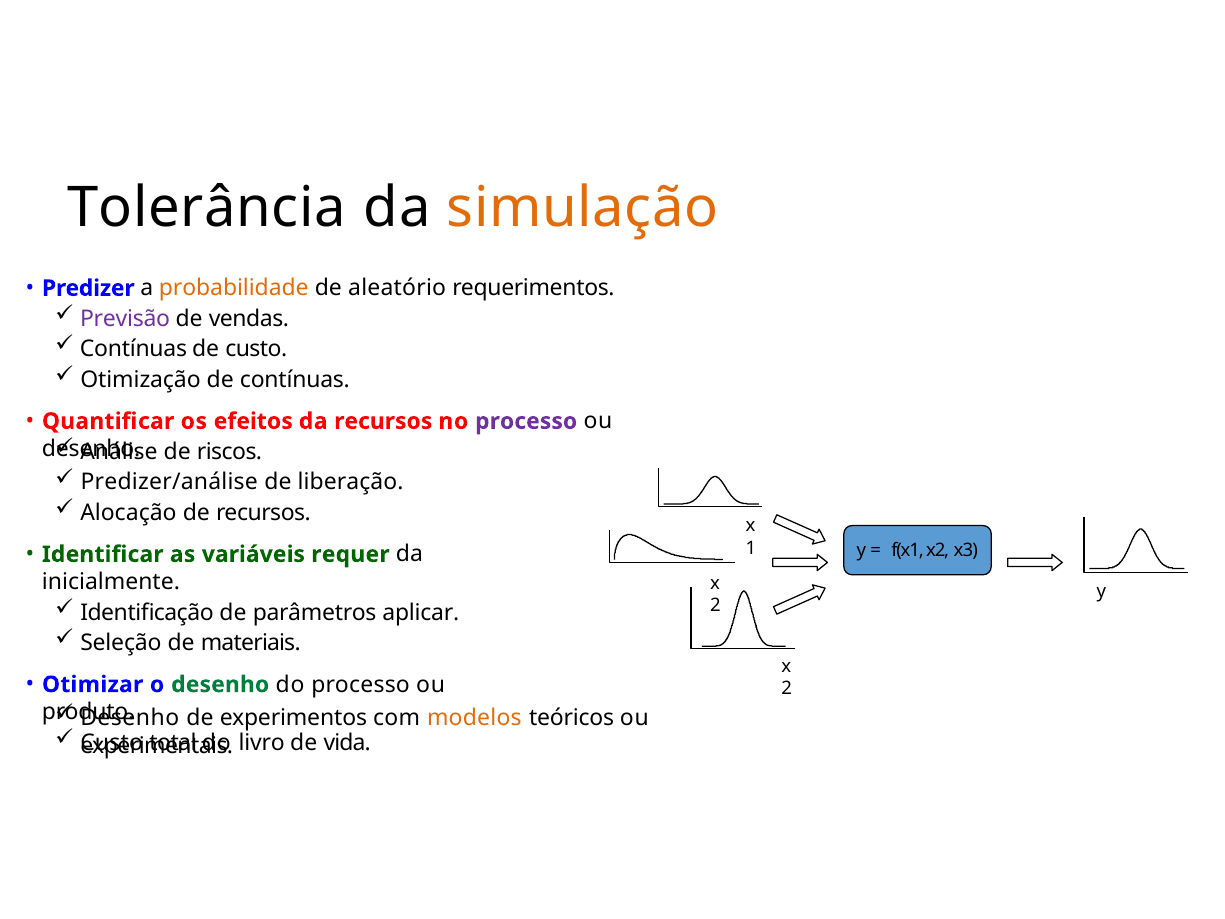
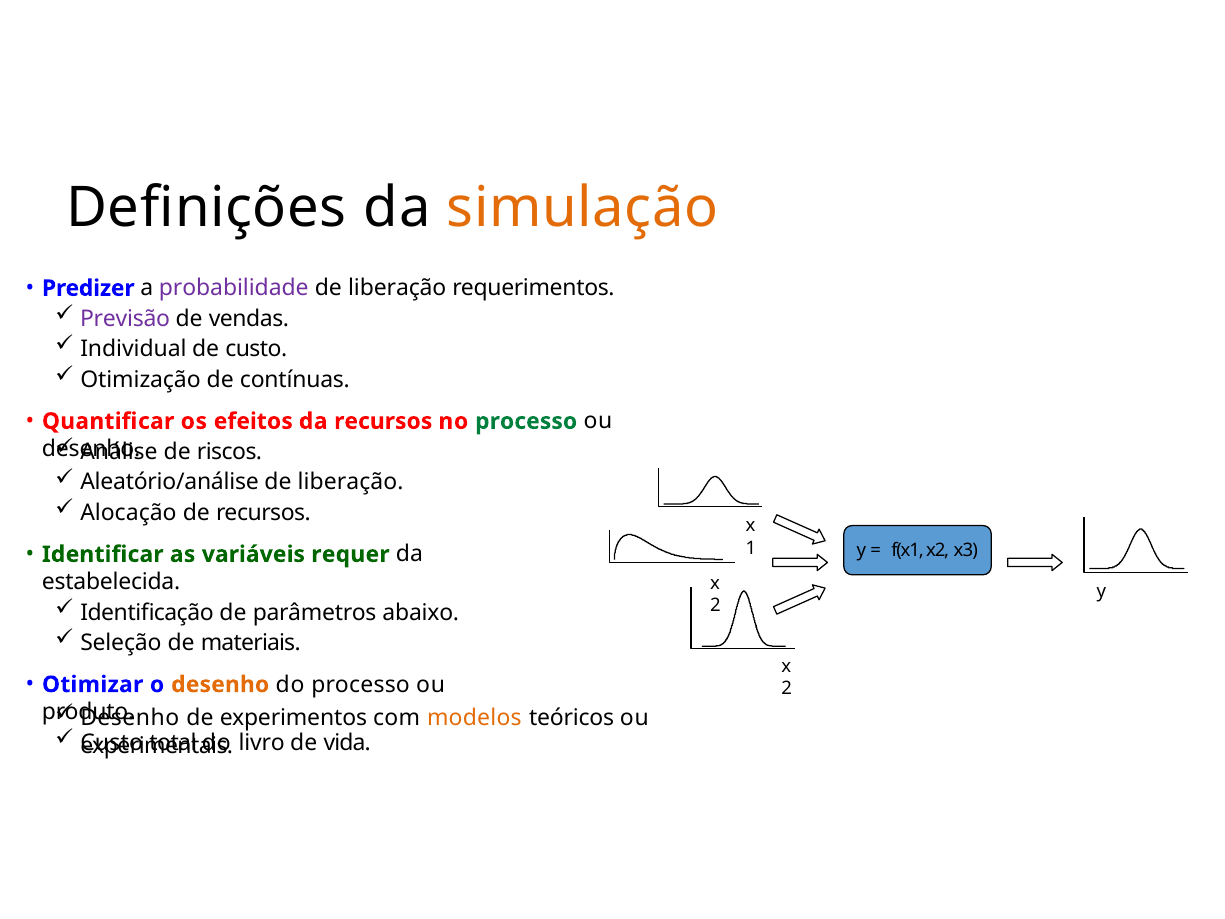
Tolerância: Tolerância -> Definições (206, 208)
probabilidade colour: orange -> purple (234, 288)
aleatório: aleatório -> liberação (397, 288)
Contínuas: Contínuas -> Individual (133, 349)
processo colour: purple -> green (526, 421)
Predizer/análise: Predizer/análise -> Aleatório/análise (169, 482)
inicialmente: inicialmente -> estabelecida (111, 582)
aplicar: aplicar -> abaixo (421, 612)
desenho colour: green -> orange (220, 684)
